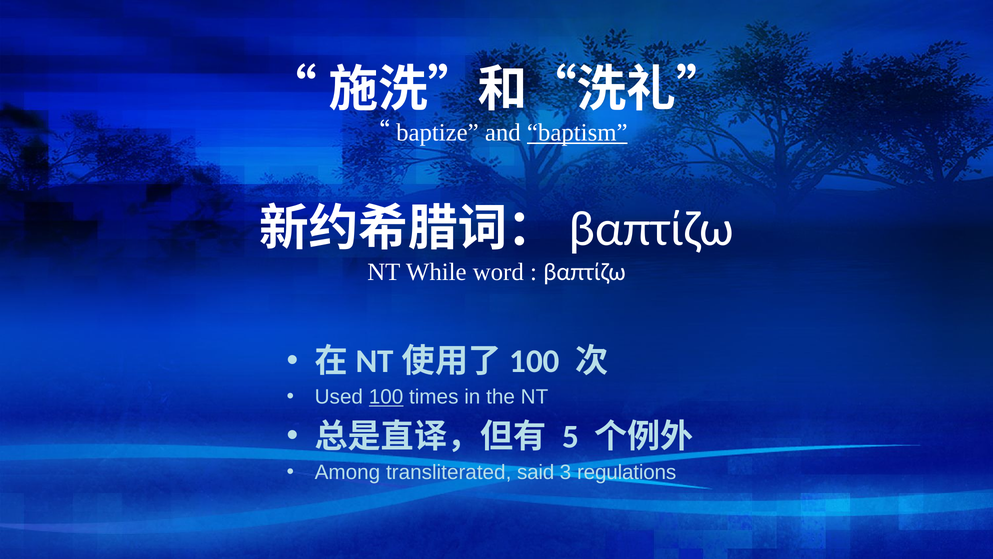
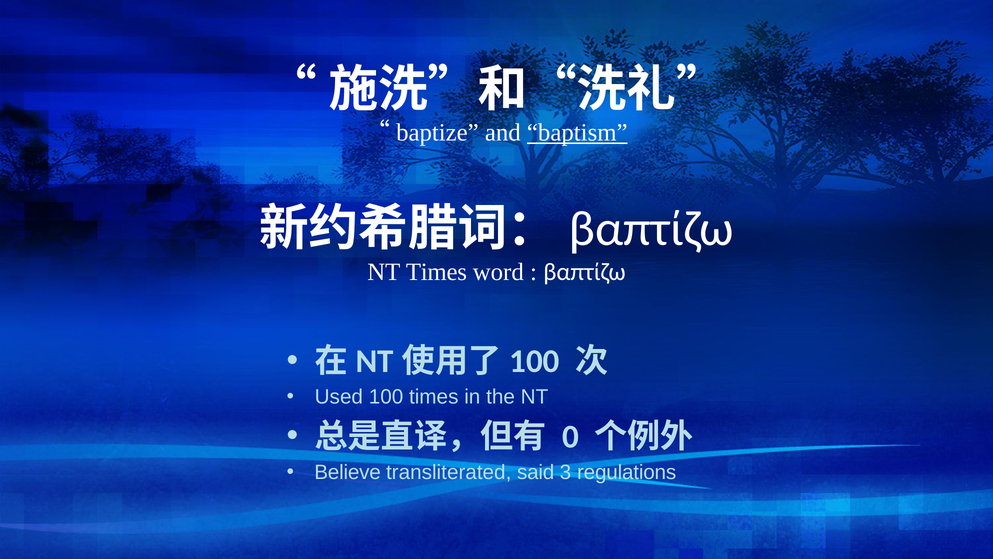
NT While: While -> Times (436, 272)
100 underline: present -> none (386, 397)
5: 5 -> 0 (570, 436)
Among: Among -> Believe (348, 472)
